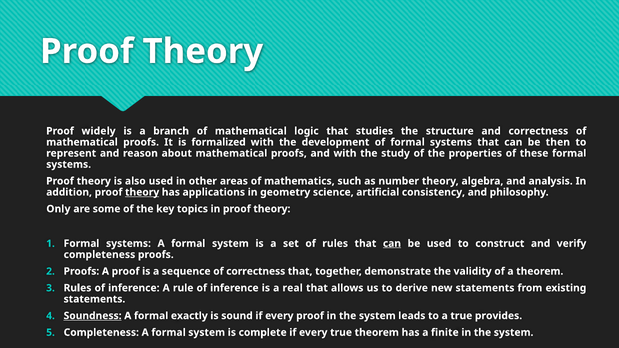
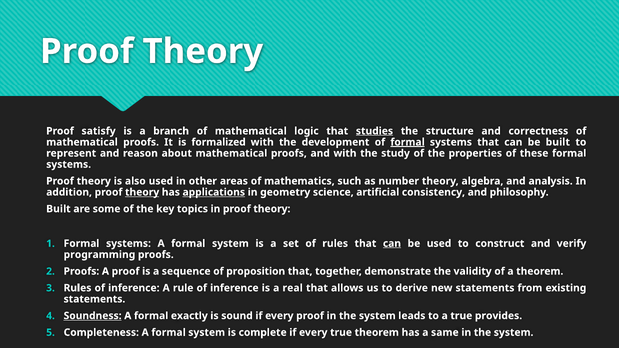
widely: widely -> satisfy (99, 131)
studies underline: none -> present (374, 131)
formal underline: none -> present (408, 142)
be then: then -> built (558, 142)
applications underline: none -> present (214, 192)
Only: Only -> Built (58, 209)
completeness: completeness -> programming (99, 255)
of correctness: correctness -> proposition (256, 271)
finite: finite -> same (445, 333)
